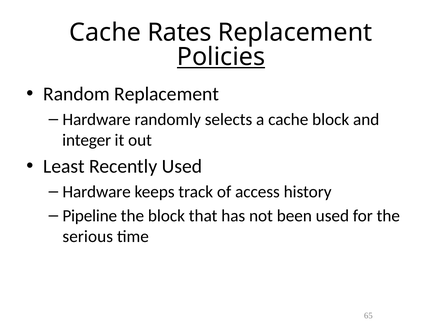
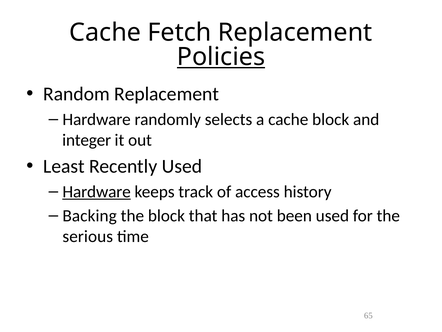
Rates: Rates -> Fetch (179, 33)
Hardware underline: none -> present (97, 191)
Pipeline: Pipeline -> Backing (90, 216)
